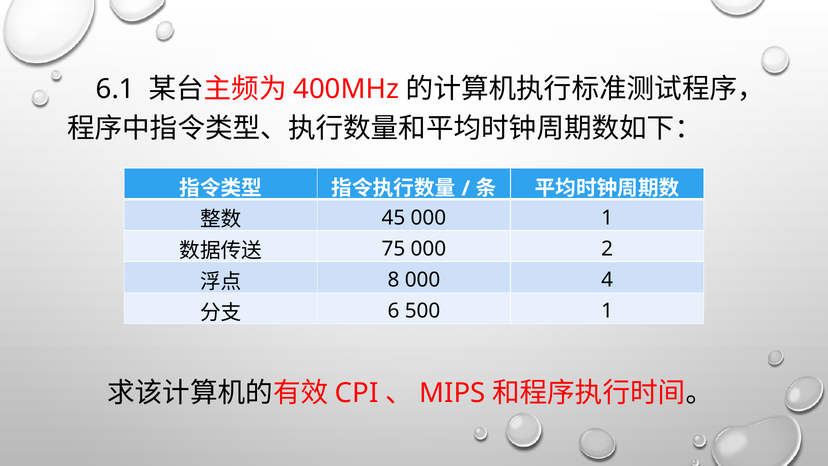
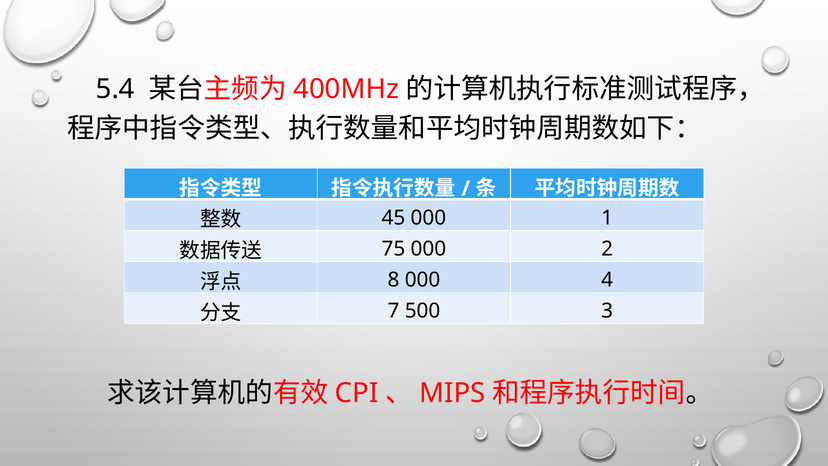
6.1: 6.1 -> 5.4 (115, 89)
6: 6 -> 7 (394, 311)
500 1: 1 -> 3 (607, 311)
